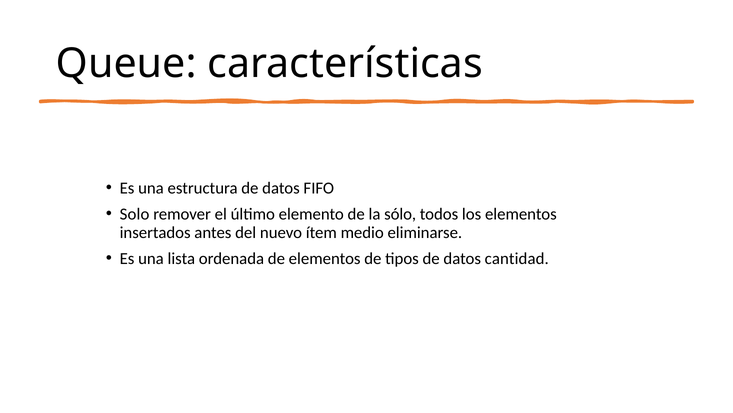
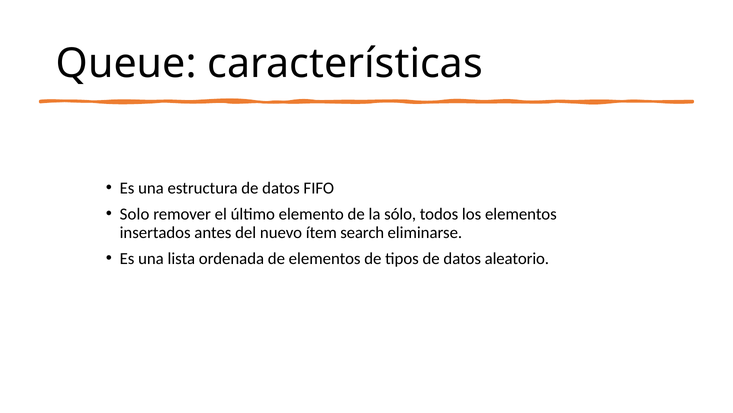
medio: medio -> search (362, 232)
cantidad: cantidad -> aleatorio (517, 258)
